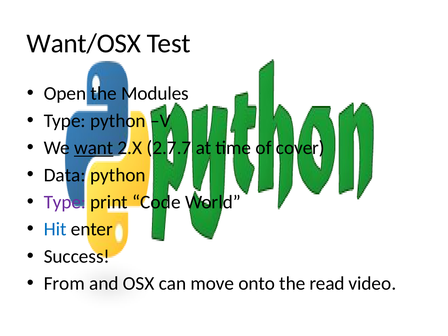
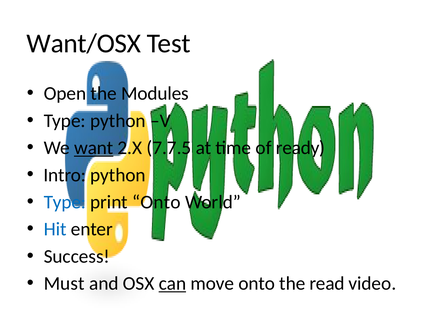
2.7.7: 2.7.7 -> 7.7.5 (169, 148)
cover: cover -> ready (300, 148)
Data: Data -> Intro (65, 175)
Type colour: purple -> blue (65, 202)
print Code: Code -> Onto (156, 202)
From: From -> Must (64, 284)
can underline: none -> present (172, 284)
